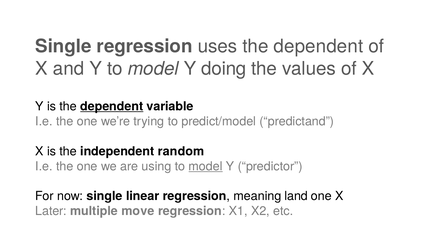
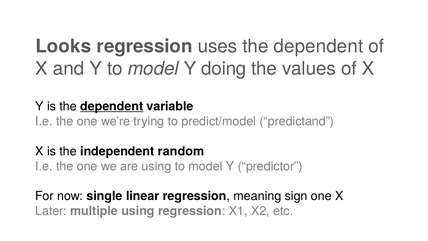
Single: Single -> Looks (63, 46)
model underline: present -> none (206, 166)
land: land -> sign (296, 196)
multiple move: move -> using (138, 211)
